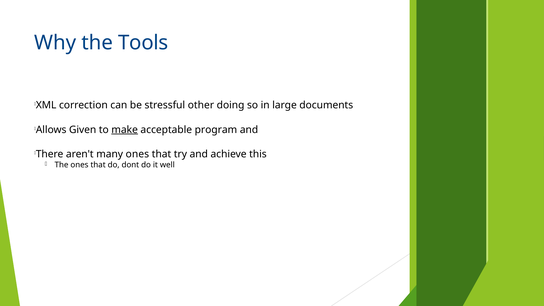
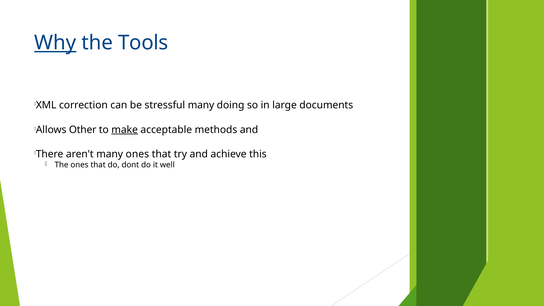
Why underline: none -> present (55, 43)
stressful other: other -> many (201, 105)
Given: Given -> Other (83, 130)
program: program -> methods (216, 130)
